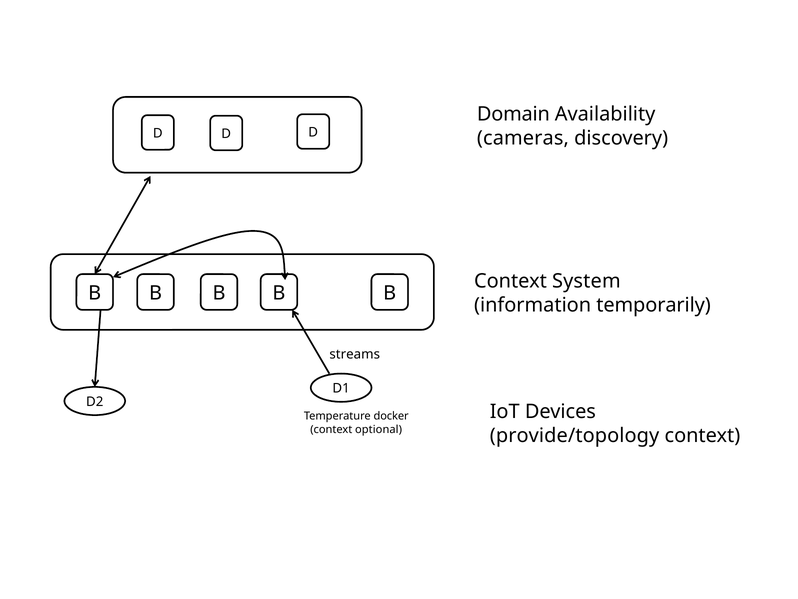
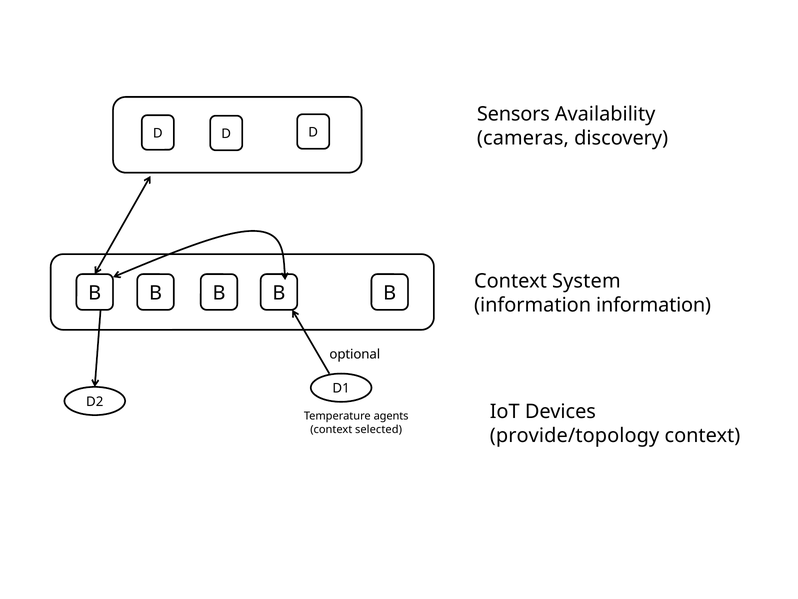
Domain: Domain -> Sensors (513, 114)
information temporarily: temporarily -> information (654, 305)
streams: streams -> optional (355, 354)
docker: docker -> agents (391, 416)
optional: optional -> selected (379, 429)
